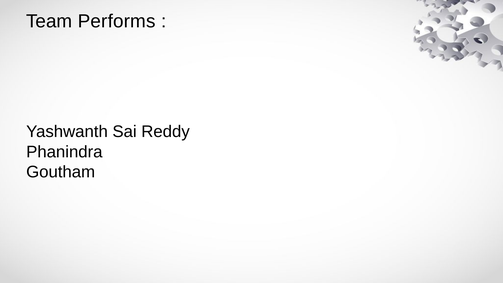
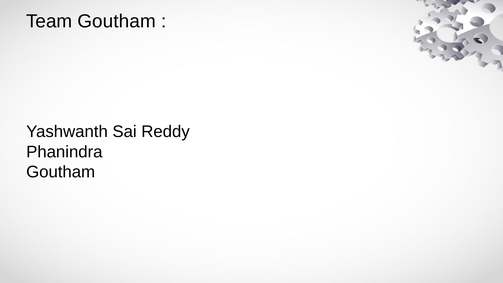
Team Performs: Performs -> Goutham (117, 21)
